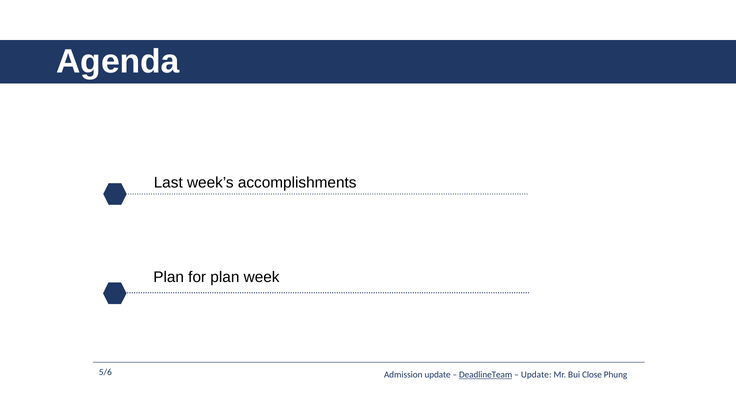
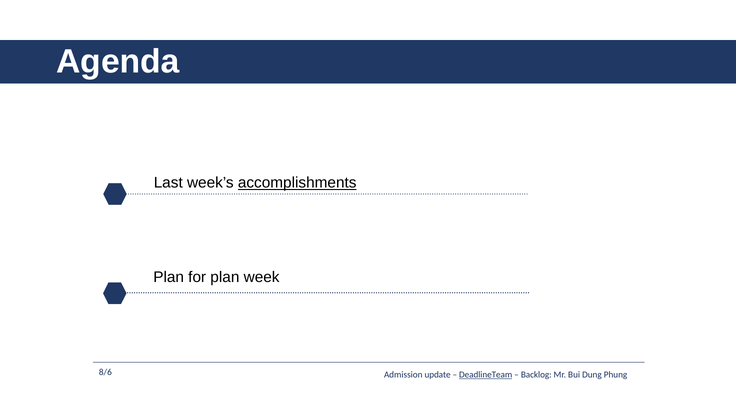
accomplishments underline: none -> present (297, 183)
5/6: 5/6 -> 8/6 (105, 372)
Update: Update -> Backlog (536, 375)
Close: Close -> Dung (592, 375)
